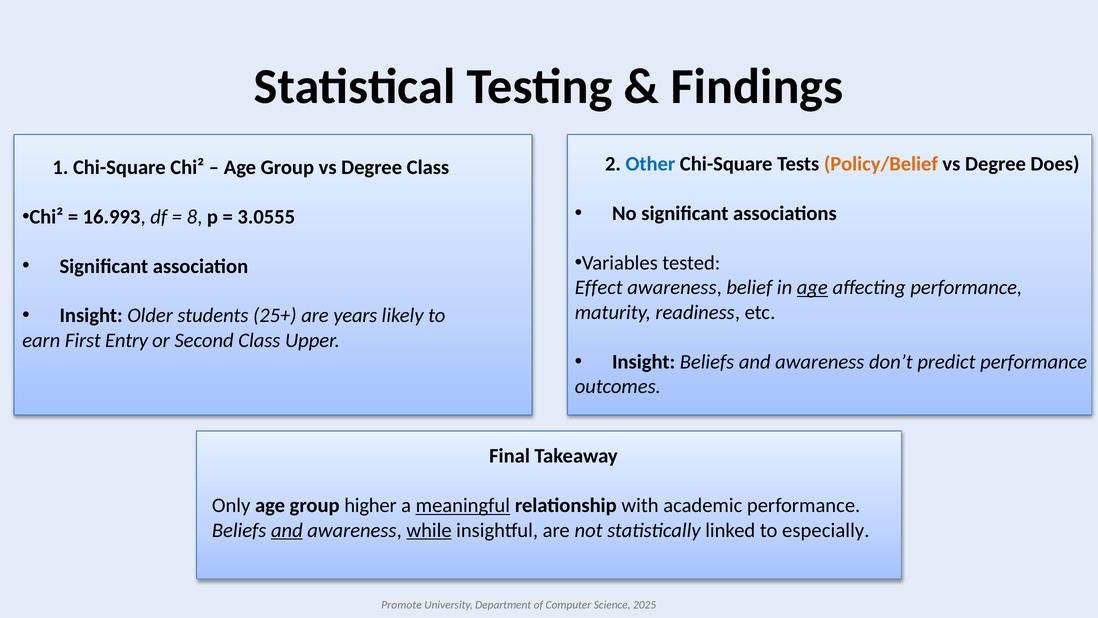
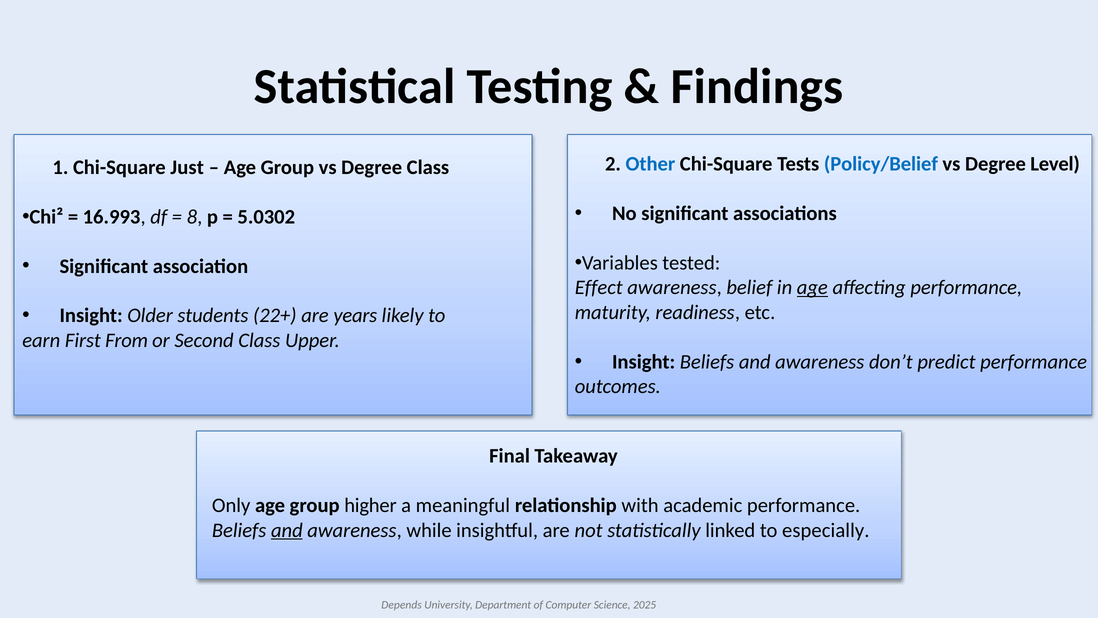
Policy/Belief colour: orange -> blue (881, 164)
Does: Does -> Level (1055, 164)
Chi-Square Chi²: Chi² -> Just (187, 167)
3.0555: 3.0555 -> 5.0302 (266, 217)
25+: 25+ -> 22+ (275, 316)
Entry: Entry -> From (127, 340)
meaningful underline: present -> none (463, 505)
while underline: present -> none (429, 530)
Promote: Promote -> Depends (402, 605)
